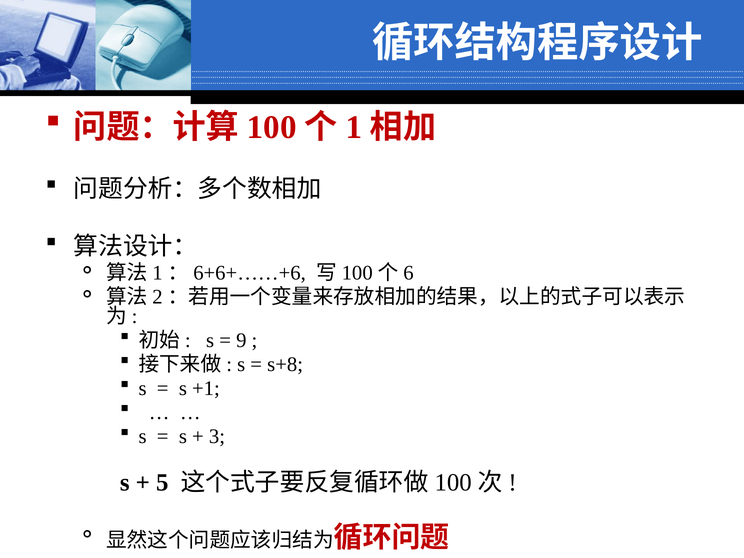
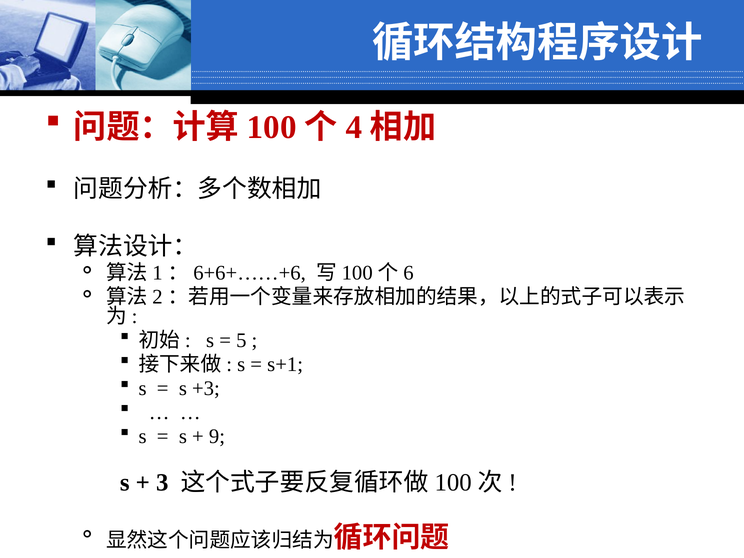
1: 1 -> 4 (354, 127)
9: 9 -> 5 (241, 341)
s+8: s+8 -> s+1 (285, 365)
+1: +1 -> +3 (206, 389)
3: 3 -> 9 (217, 437)
5: 5 -> 3 (162, 482)
